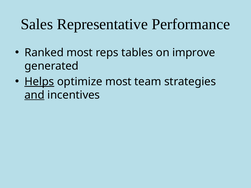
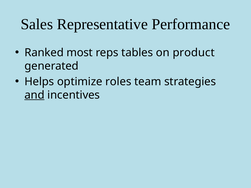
improve: improve -> product (194, 53)
Helps underline: present -> none (39, 82)
optimize most: most -> roles (118, 82)
